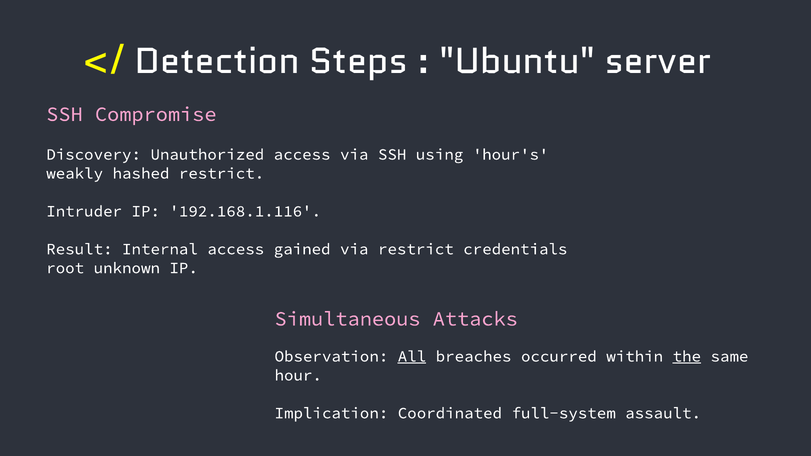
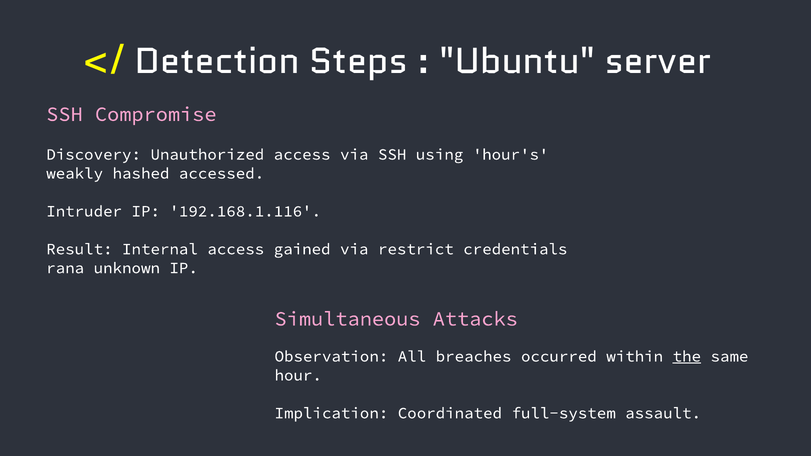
hashed restrict: restrict -> accessed (222, 173)
root: root -> rana (65, 268)
All underline: present -> none (412, 356)
